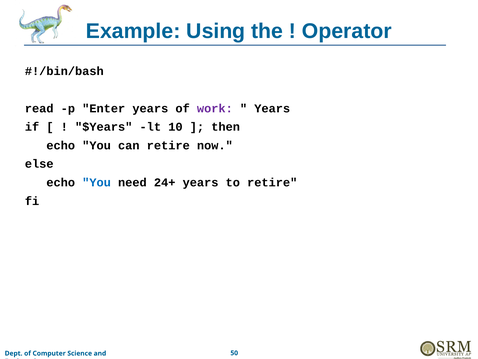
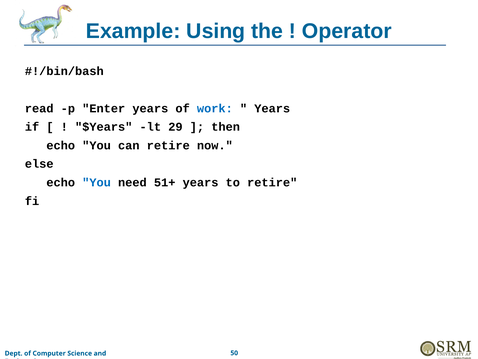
work colour: purple -> blue (215, 108)
10: 10 -> 29 (175, 127)
24+: 24+ -> 51+ (165, 182)
